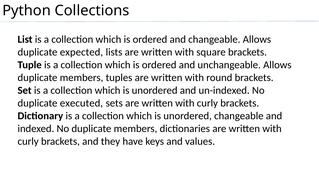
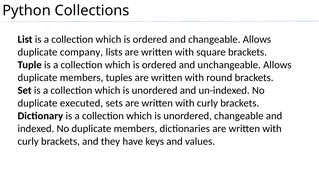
expected: expected -> company (81, 52)
